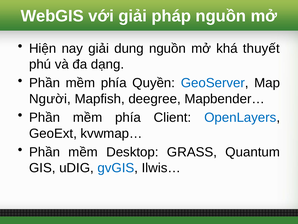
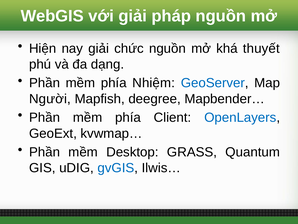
dung: dung -> chức (129, 48)
Quyền: Quyền -> Nhiệm (154, 83)
